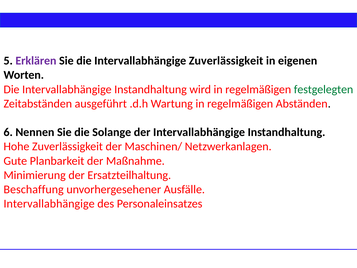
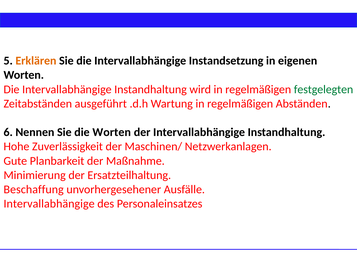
Erklären colour: purple -> orange (36, 61)
Intervallabhängige Zuverlässigkeit: Zuverlässigkeit -> Instandsetzung (226, 61)
die Solange: Solange -> Worten (112, 132)
